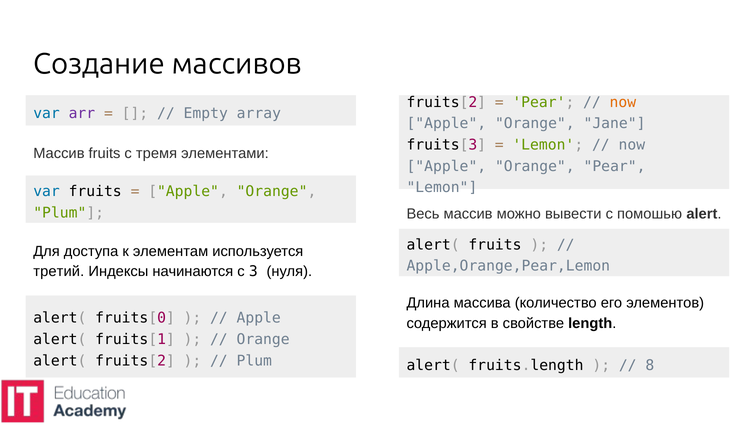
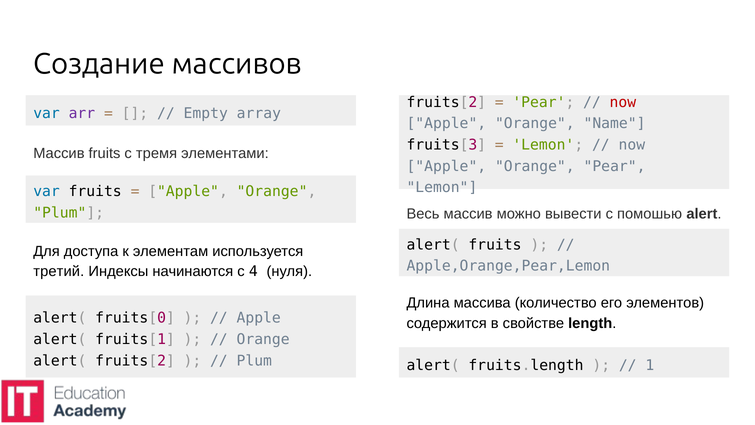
now colour: orange -> red (623, 102)
Jane: Jane -> Name (615, 124)
3: 3 -> 4 (253, 271)
8: 8 -> 1 (650, 365)
